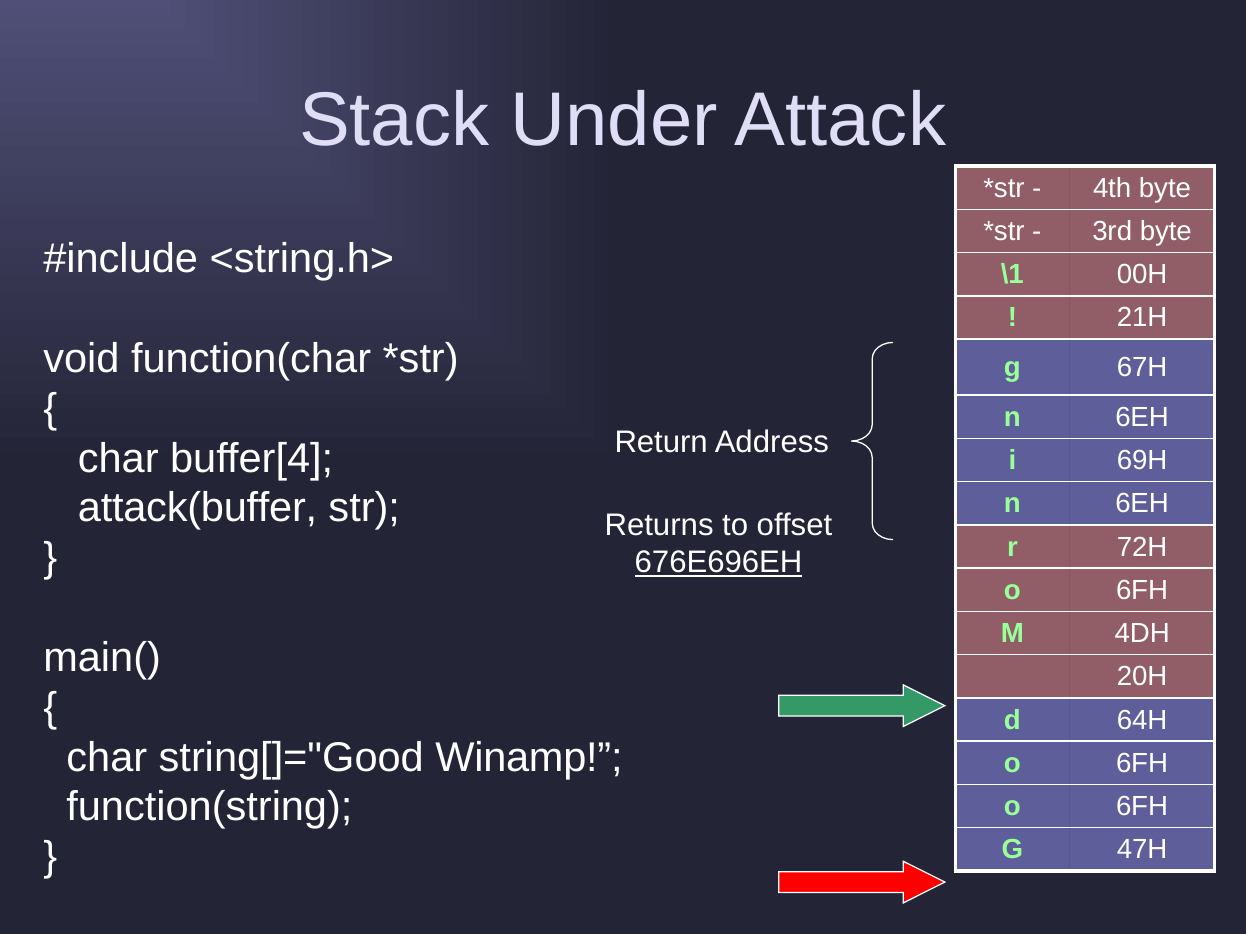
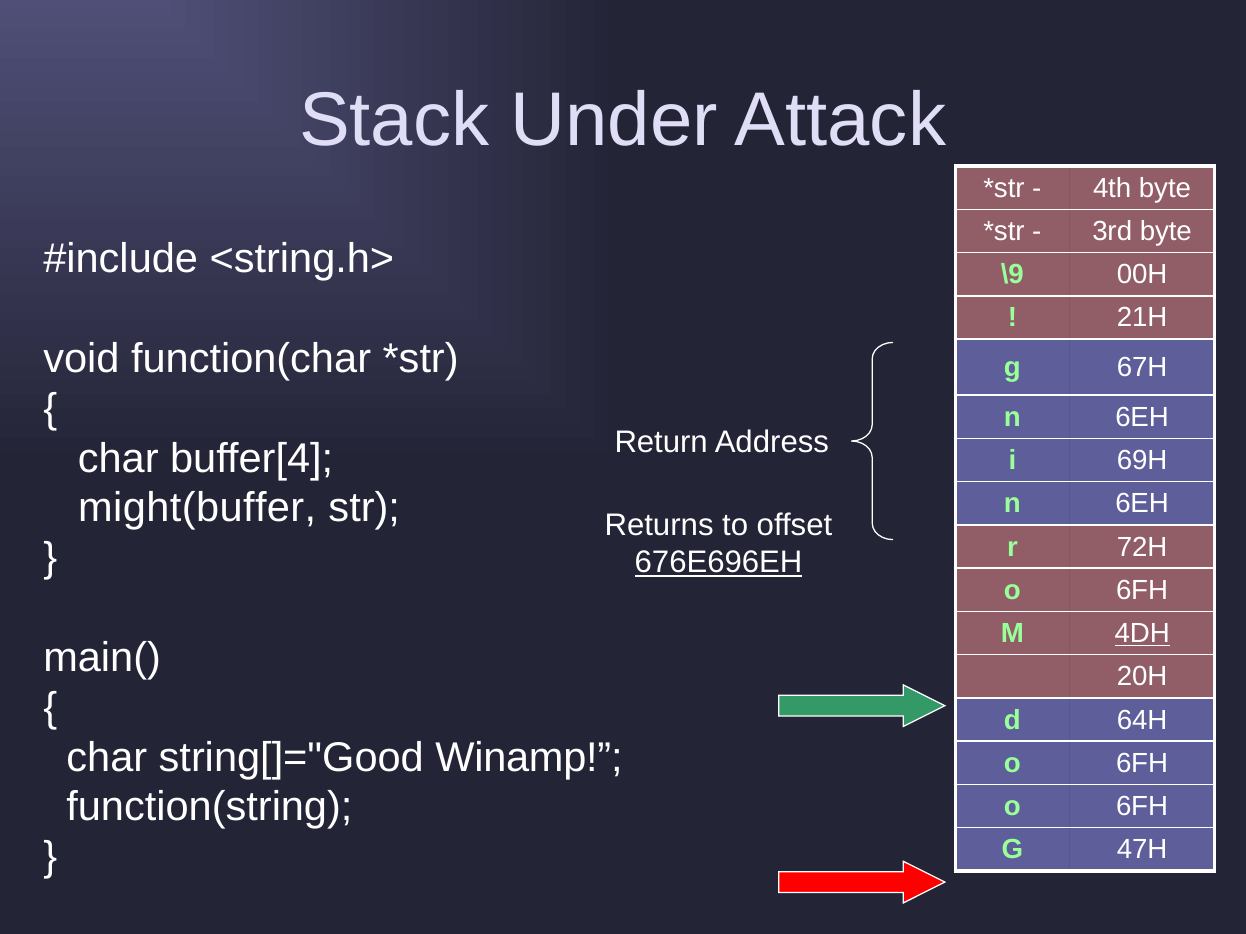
\1: \1 -> \9 (1012, 275)
attack(buffer: attack(buffer -> might(buffer (197, 509)
4DH underline: none -> present (1142, 634)
